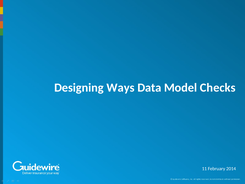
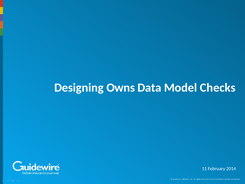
Ways: Ways -> Owns (121, 87)
